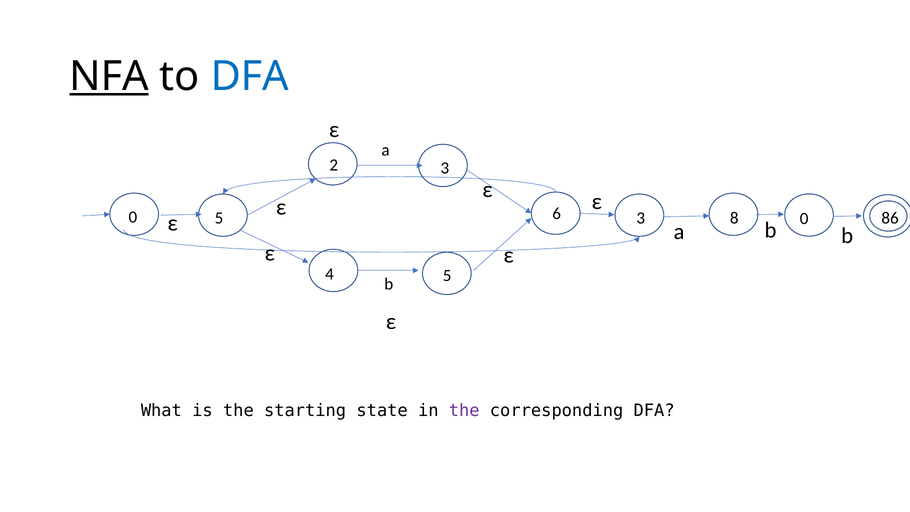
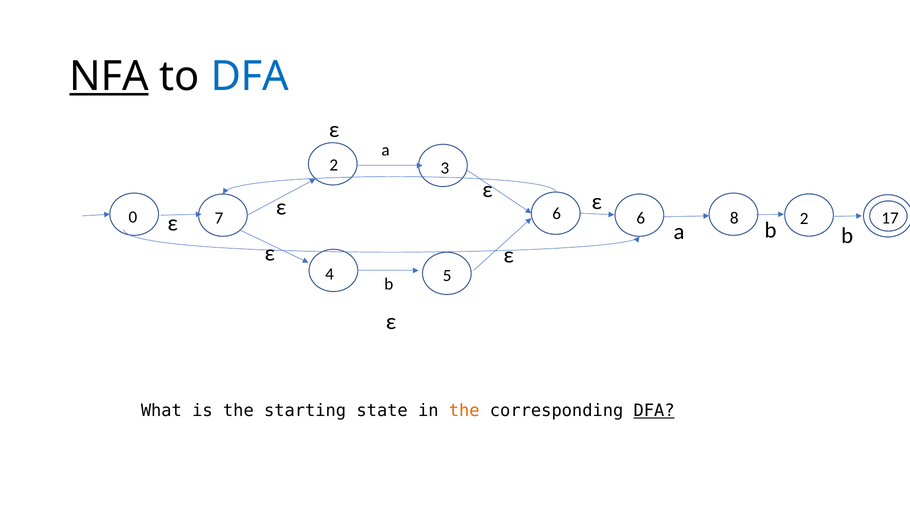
ε 0: 0 -> 2 (804, 219)
6 3: 3 -> 6 (641, 218)
86: 86 -> 17 (890, 218)
0 5: 5 -> 7 (219, 218)
the colour: purple -> orange (464, 410)
DFA underline: none -> present (654, 410)
